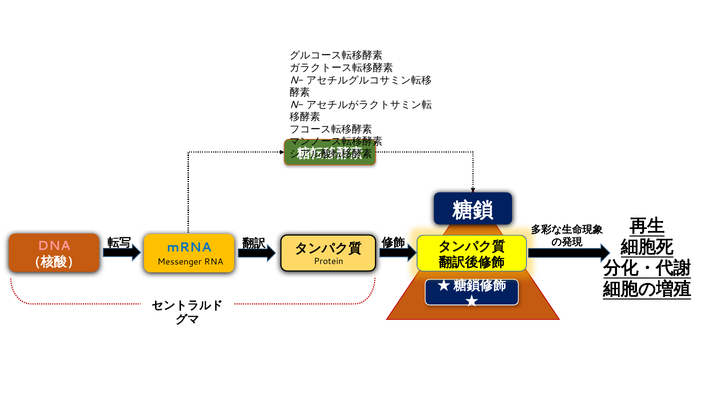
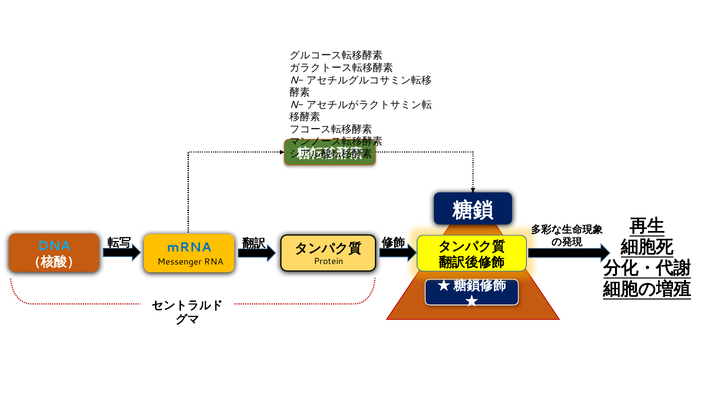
DNA colour: pink -> light blue (54, 245)
